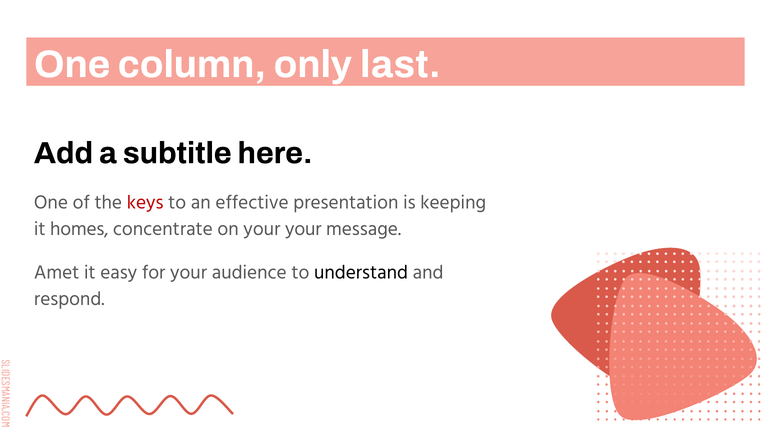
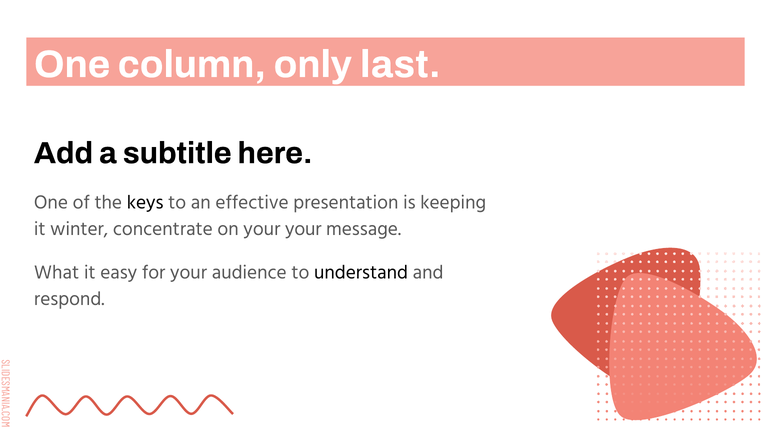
keys colour: red -> black (145, 202)
homes: homes -> winter (79, 229)
Amet: Amet -> What (57, 272)
